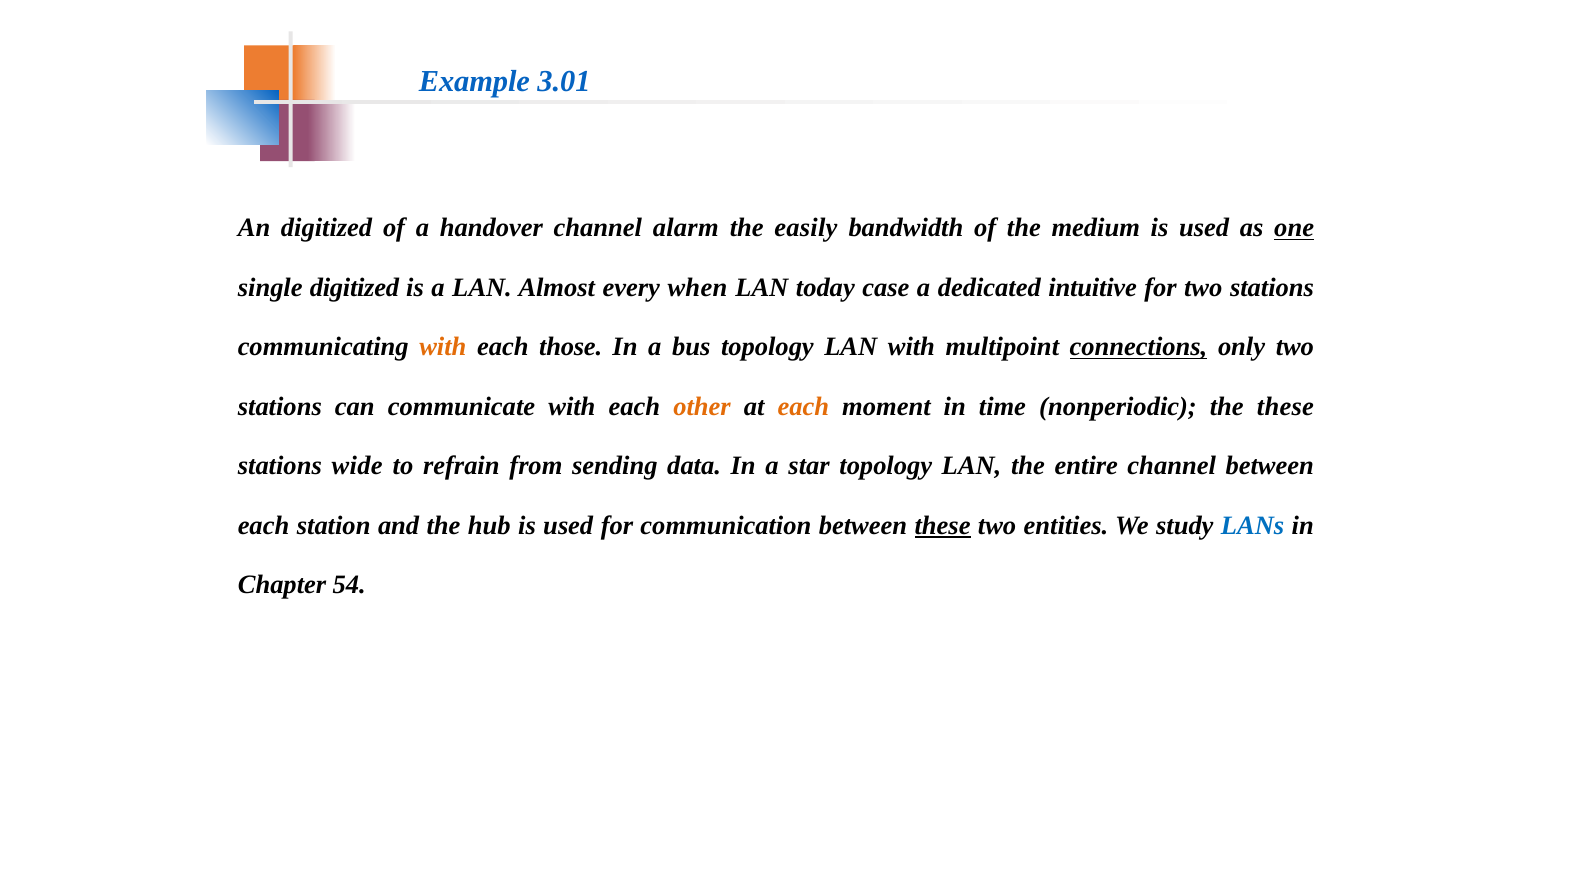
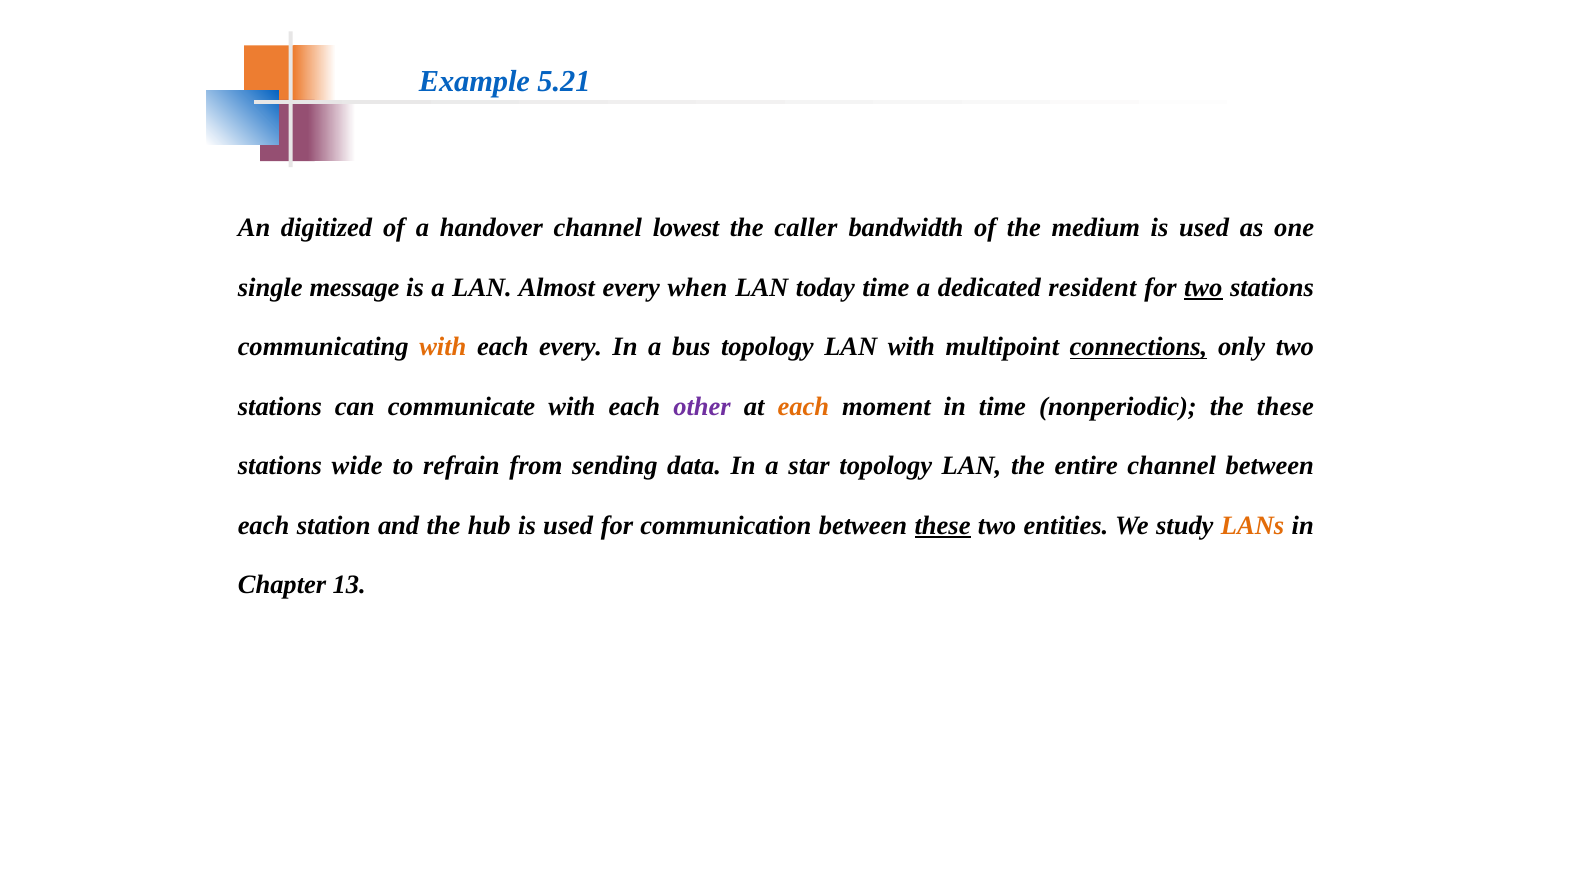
3.01: 3.01 -> 5.21 (564, 81)
alarm: alarm -> lowest (686, 228)
easily: easily -> caller (806, 228)
one underline: present -> none (1294, 228)
single digitized: digitized -> message (354, 288)
today case: case -> time (886, 288)
intuitive: intuitive -> resident (1092, 288)
two underline: none -> present (1203, 288)
each those: those -> every (571, 347)
other colour: orange -> purple (702, 407)
LANs colour: blue -> orange (1253, 526)
54: 54 -> 13 (349, 585)
